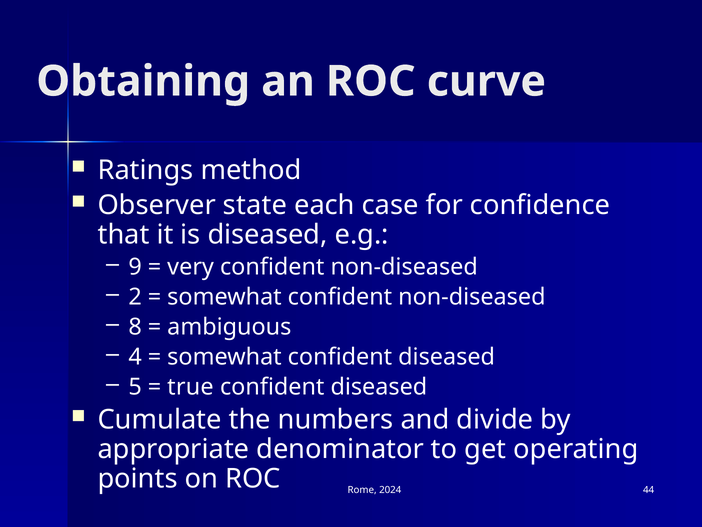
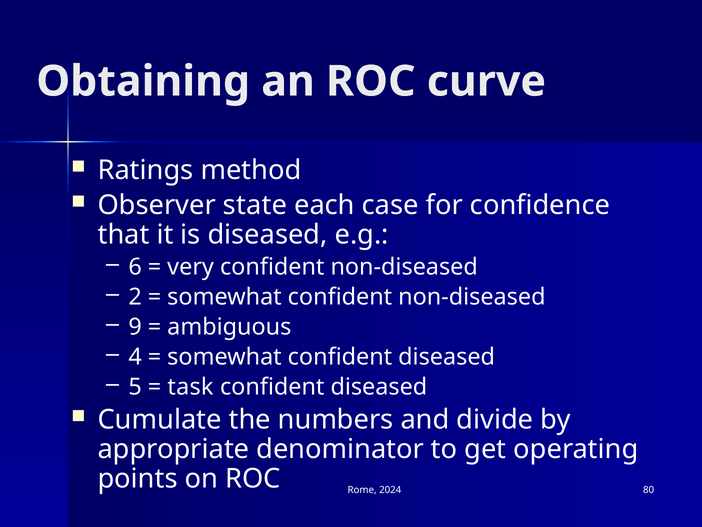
9: 9 -> 6 (135, 267)
8: 8 -> 9 (135, 327)
true: true -> task (190, 386)
44: 44 -> 80 (649, 490)
